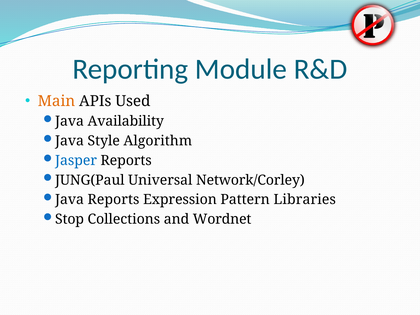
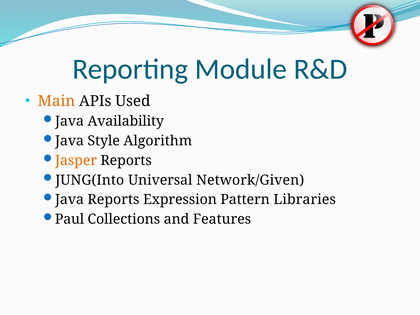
Jasper colour: blue -> orange (76, 161)
JUNG(Paul: JUNG(Paul -> JUNG(Into (90, 180)
Network/Corley: Network/Corley -> Network/Given (250, 180)
Stop: Stop -> Paul (70, 219)
Wordnet: Wordnet -> Features (222, 219)
